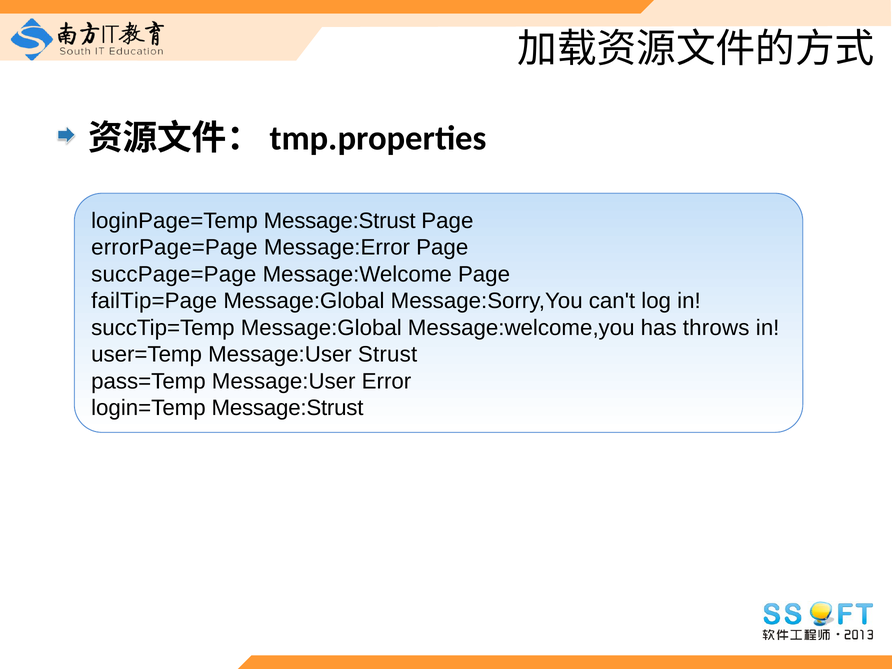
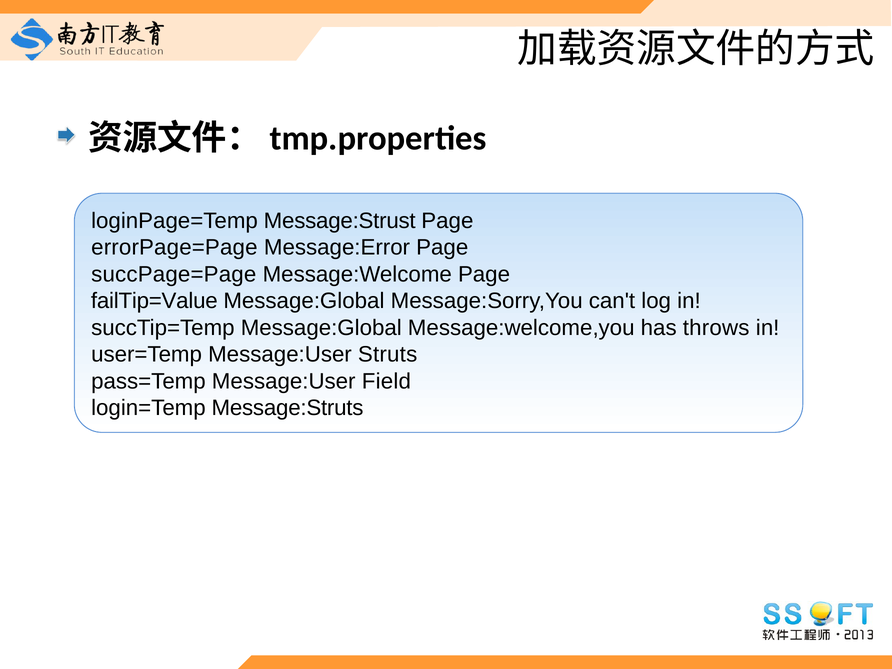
failTip=Page: failTip=Page -> failTip=Value (154, 301)
Strust: Strust -> Struts (388, 354)
Error: Error -> Field (386, 381)
login=Temp Message:Strust: Message:Strust -> Message:Struts (288, 408)
